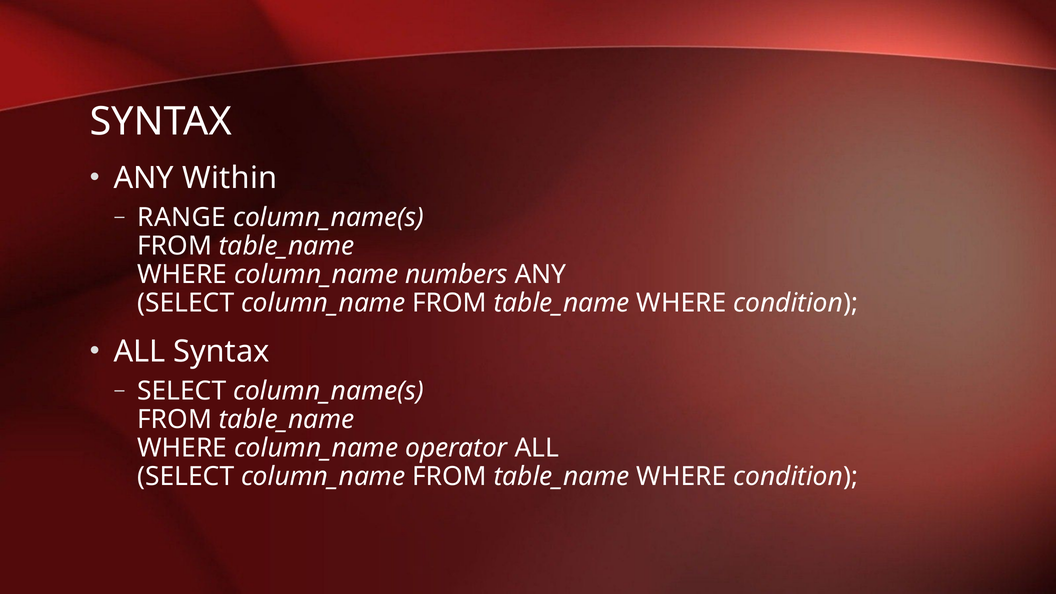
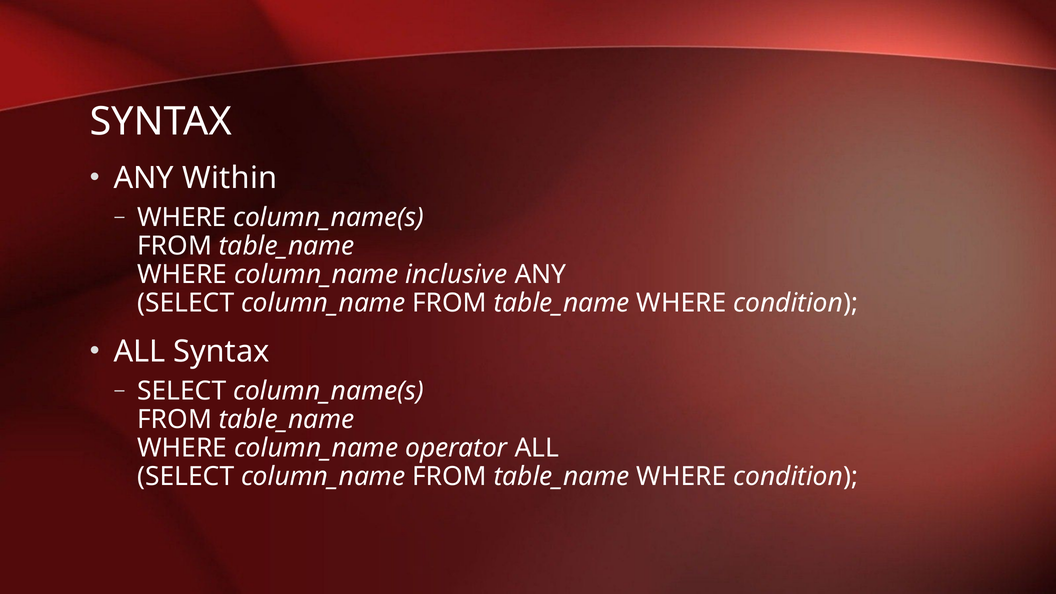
RANGE: RANGE -> WHERE (182, 218)
numbers: numbers -> inclusive (456, 275)
